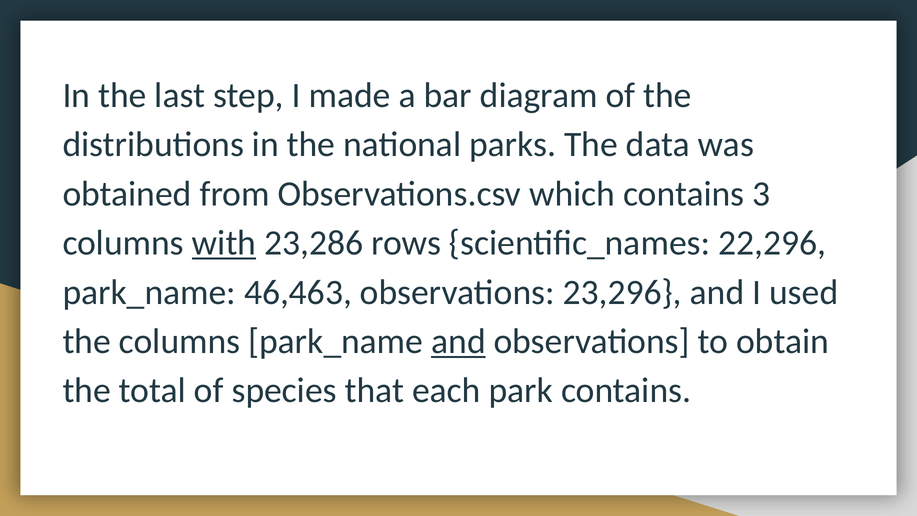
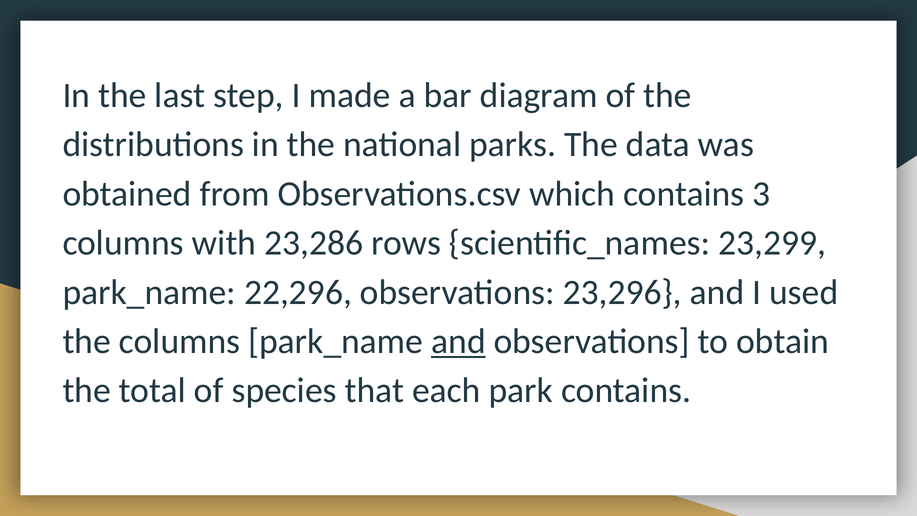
with underline: present -> none (224, 243)
22,296: 22,296 -> 23,299 (772, 243)
46,463: 46,463 -> 22,296 (298, 292)
